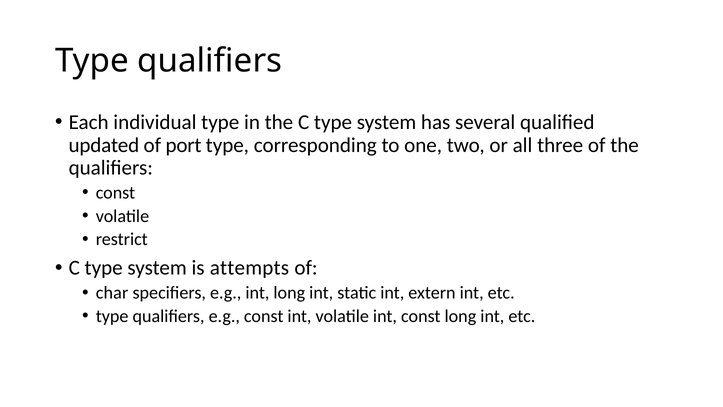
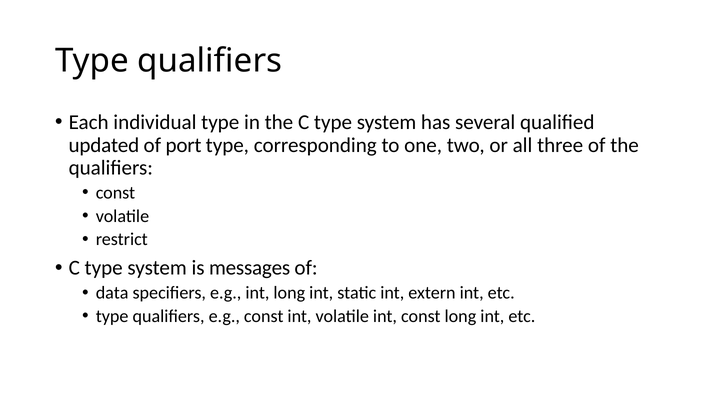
attempts: attempts -> messages (250, 268)
char: char -> data (112, 293)
